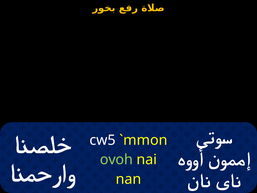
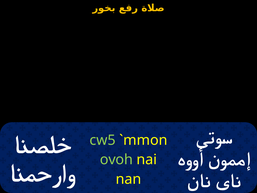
cw5 colour: white -> light green (103, 140)
